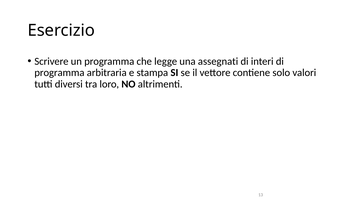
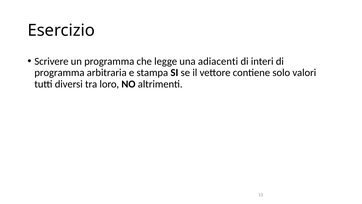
assegnati: assegnati -> adiacenti (218, 61)
